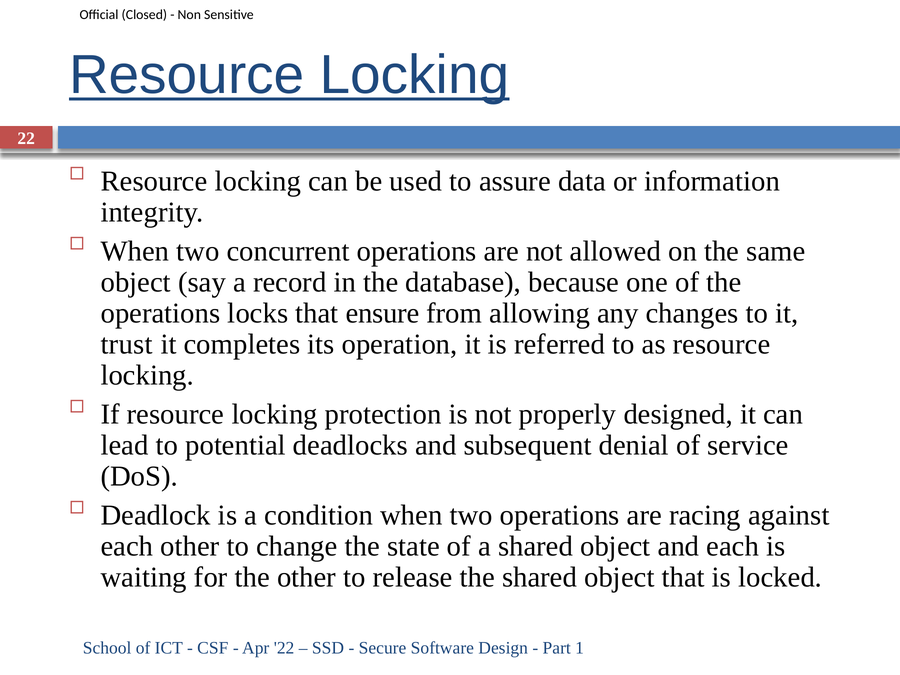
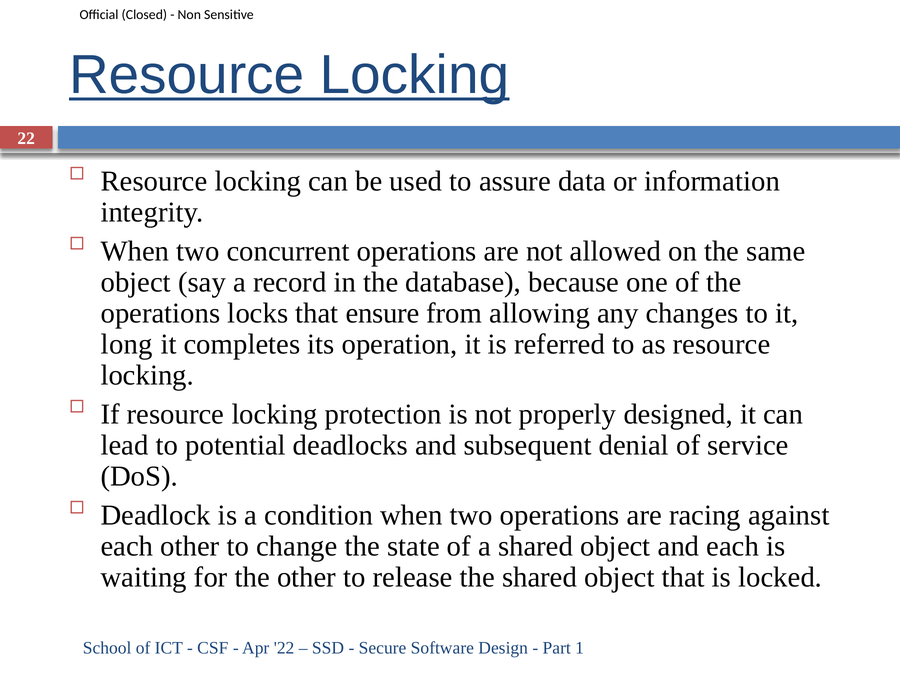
trust: trust -> long (127, 344)
